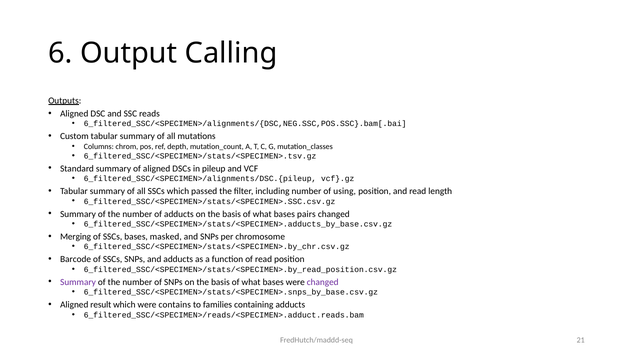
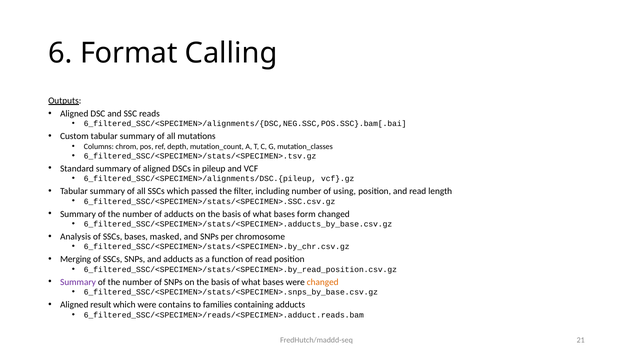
Output: Output -> Format (129, 53)
pairs: pairs -> form (306, 214)
Merging: Merging -> Analysis (76, 237)
Barcode: Barcode -> Merging (76, 259)
changed colour: purple -> orange (323, 282)
